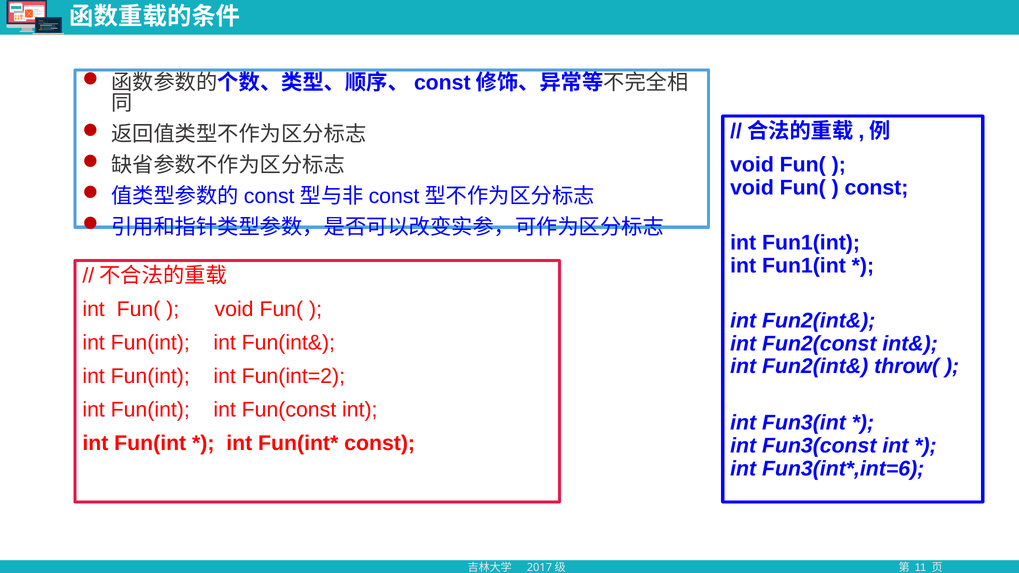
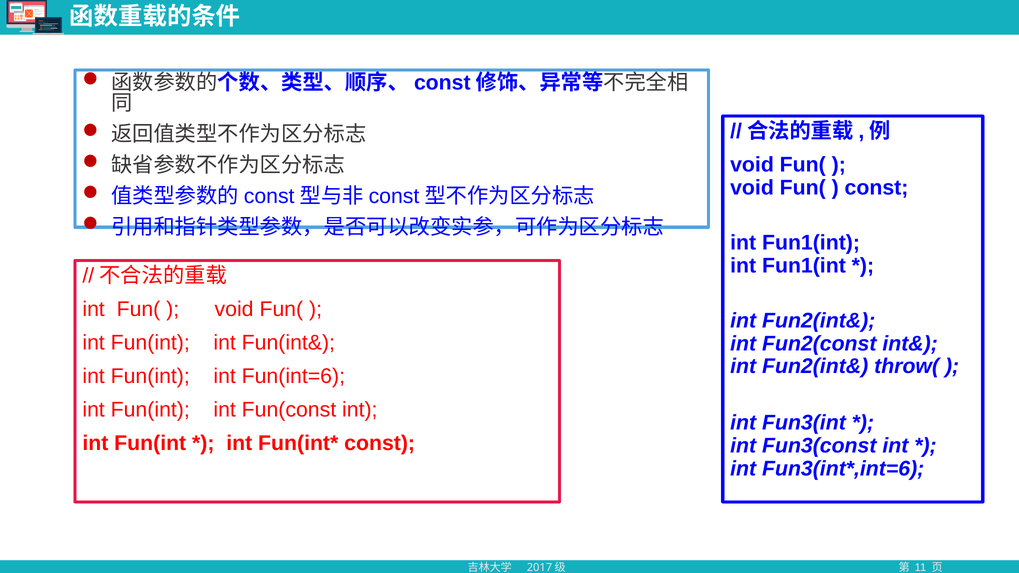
Fun(int=2: Fun(int=2 -> Fun(int=6 (293, 376)
